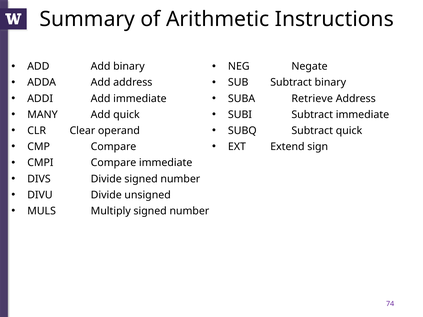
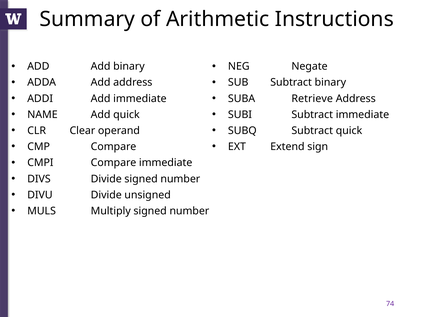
MANY: MANY -> NAME (42, 115)
